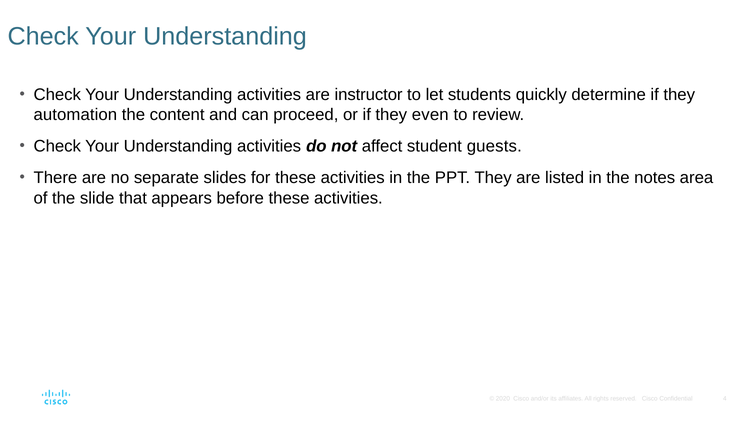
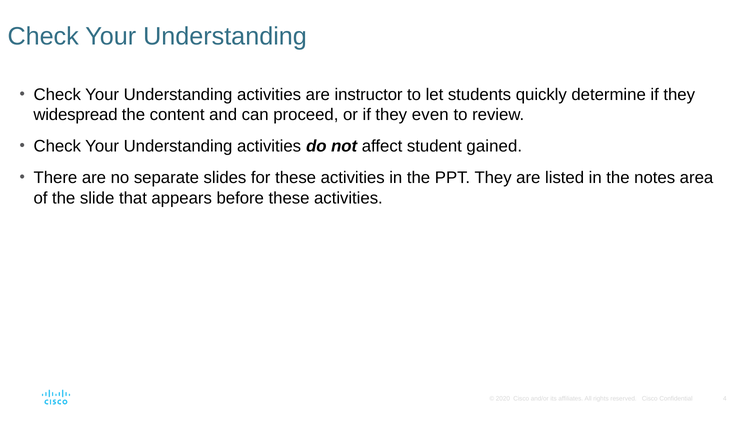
automation: automation -> widespread (75, 115)
guests: guests -> gained (494, 146)
